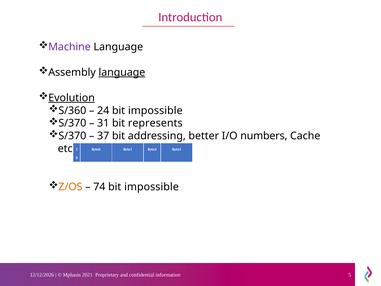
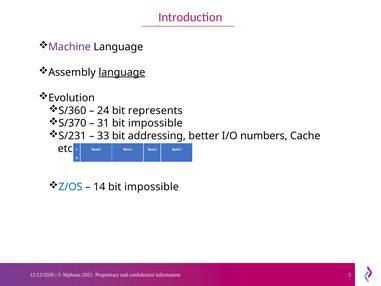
Evolution underline: present -> none (72, 98)
24 bit impossible: impossible -> represents (155, 110)
31 bit represents: represents -> impossible (155, 123)
S/370: S/370 -> S/231 (72, 136)
37: 37 -> 33 (103, 136)
Z/OS colour: orange -> blue (70, 187)
74: 74 -> 14 (99, 187)
